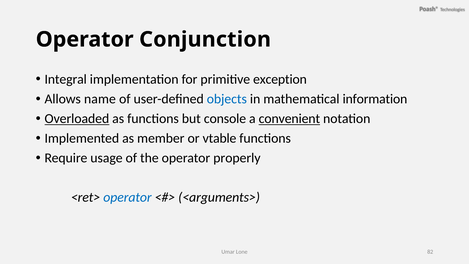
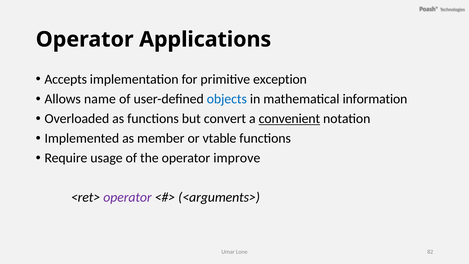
Conjunction: Conjunction -> Applications (205, 39)
Integral: Integral -> Accepts (66, 79)
Overloaded underline: present -> none (77, 119)
console: console -> convert (225, 119)
properly: properly -> improve (237, 158)
operator colour: blue -> purple (127, 197)
